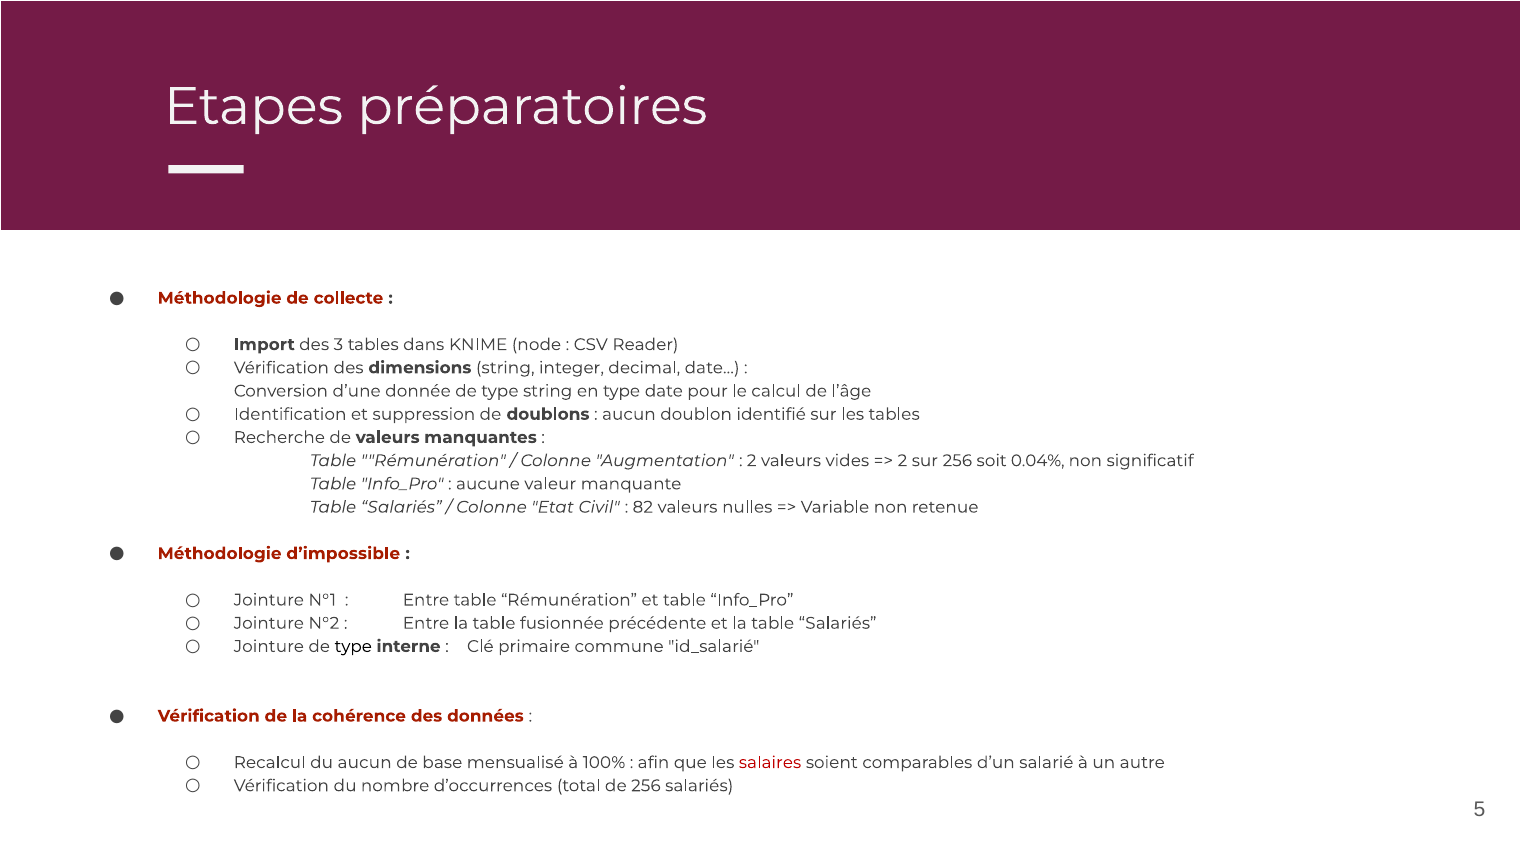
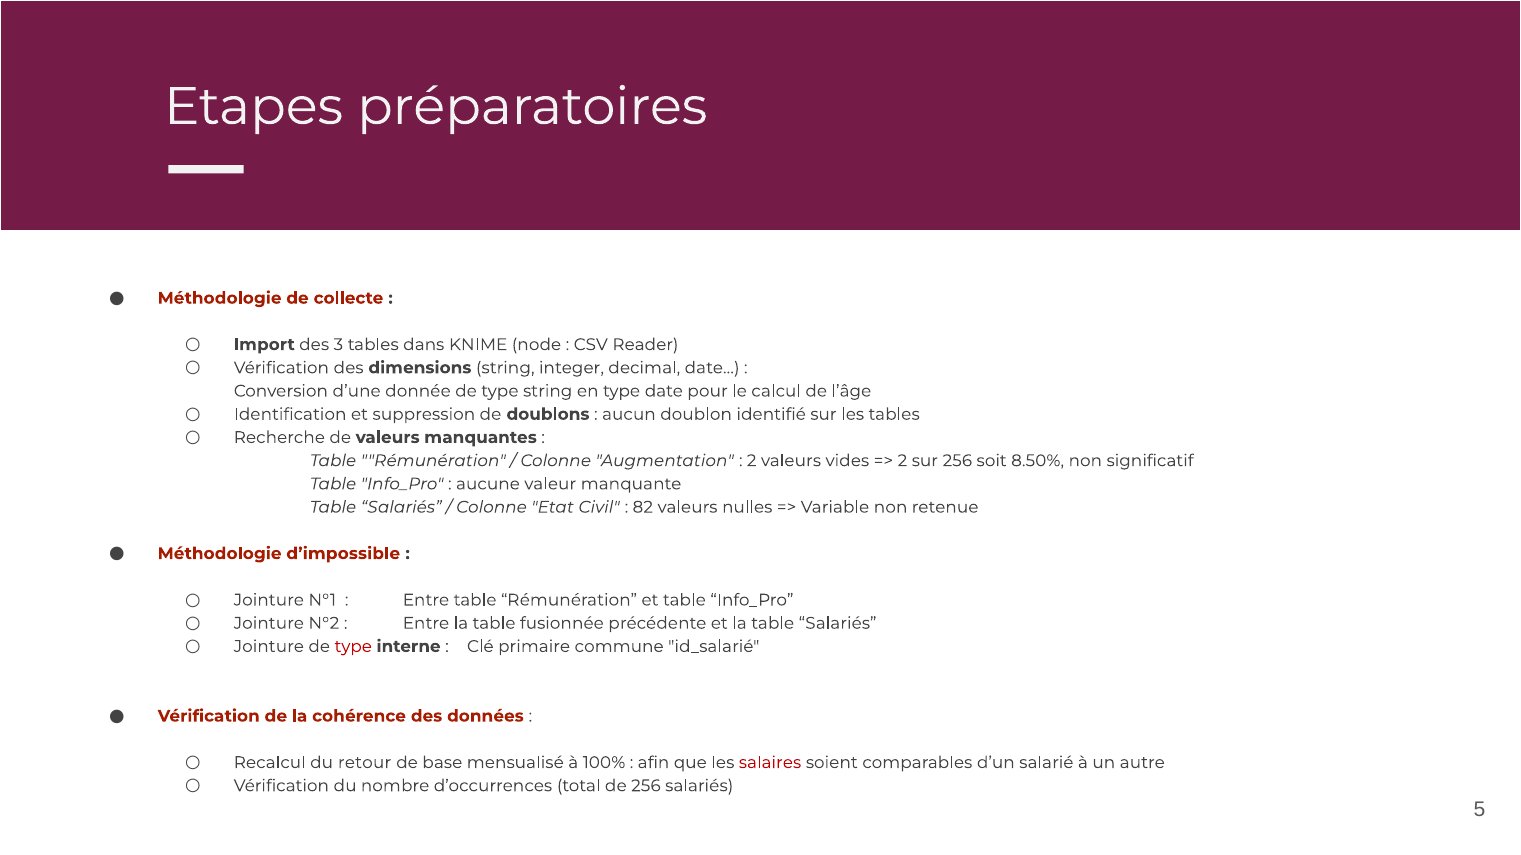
0.04%: 0.04% -> 8.50% (1038, 461)
type colour: black -> red (353, 647)
du aucun: aucun -> retour (365, 763)
